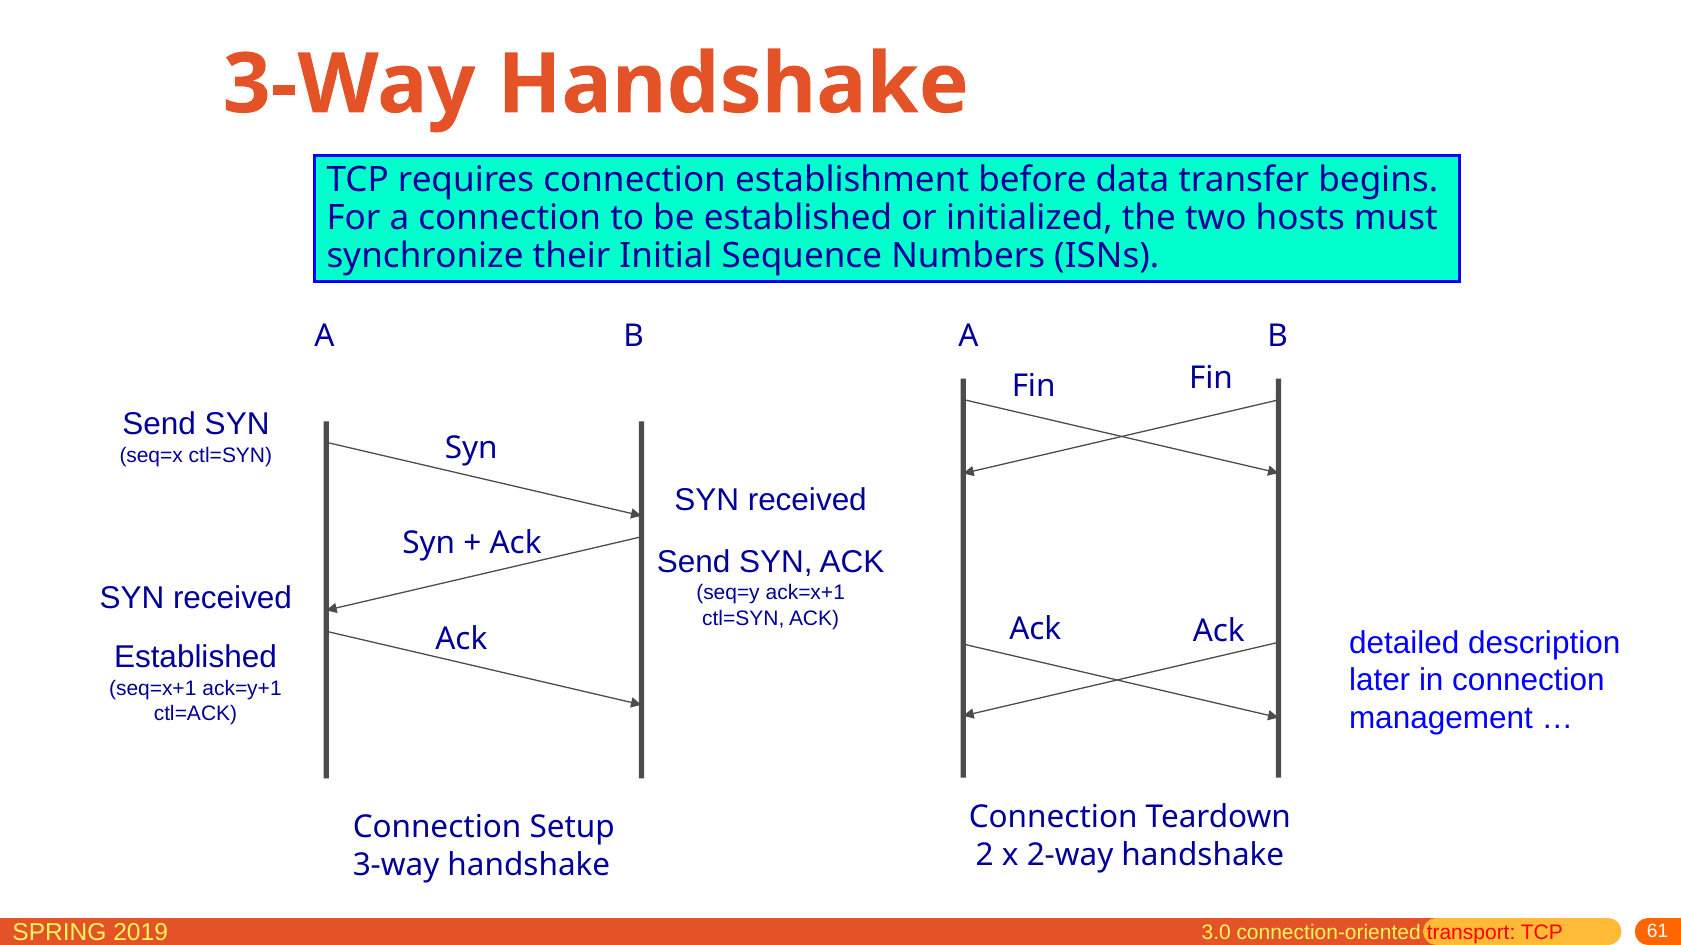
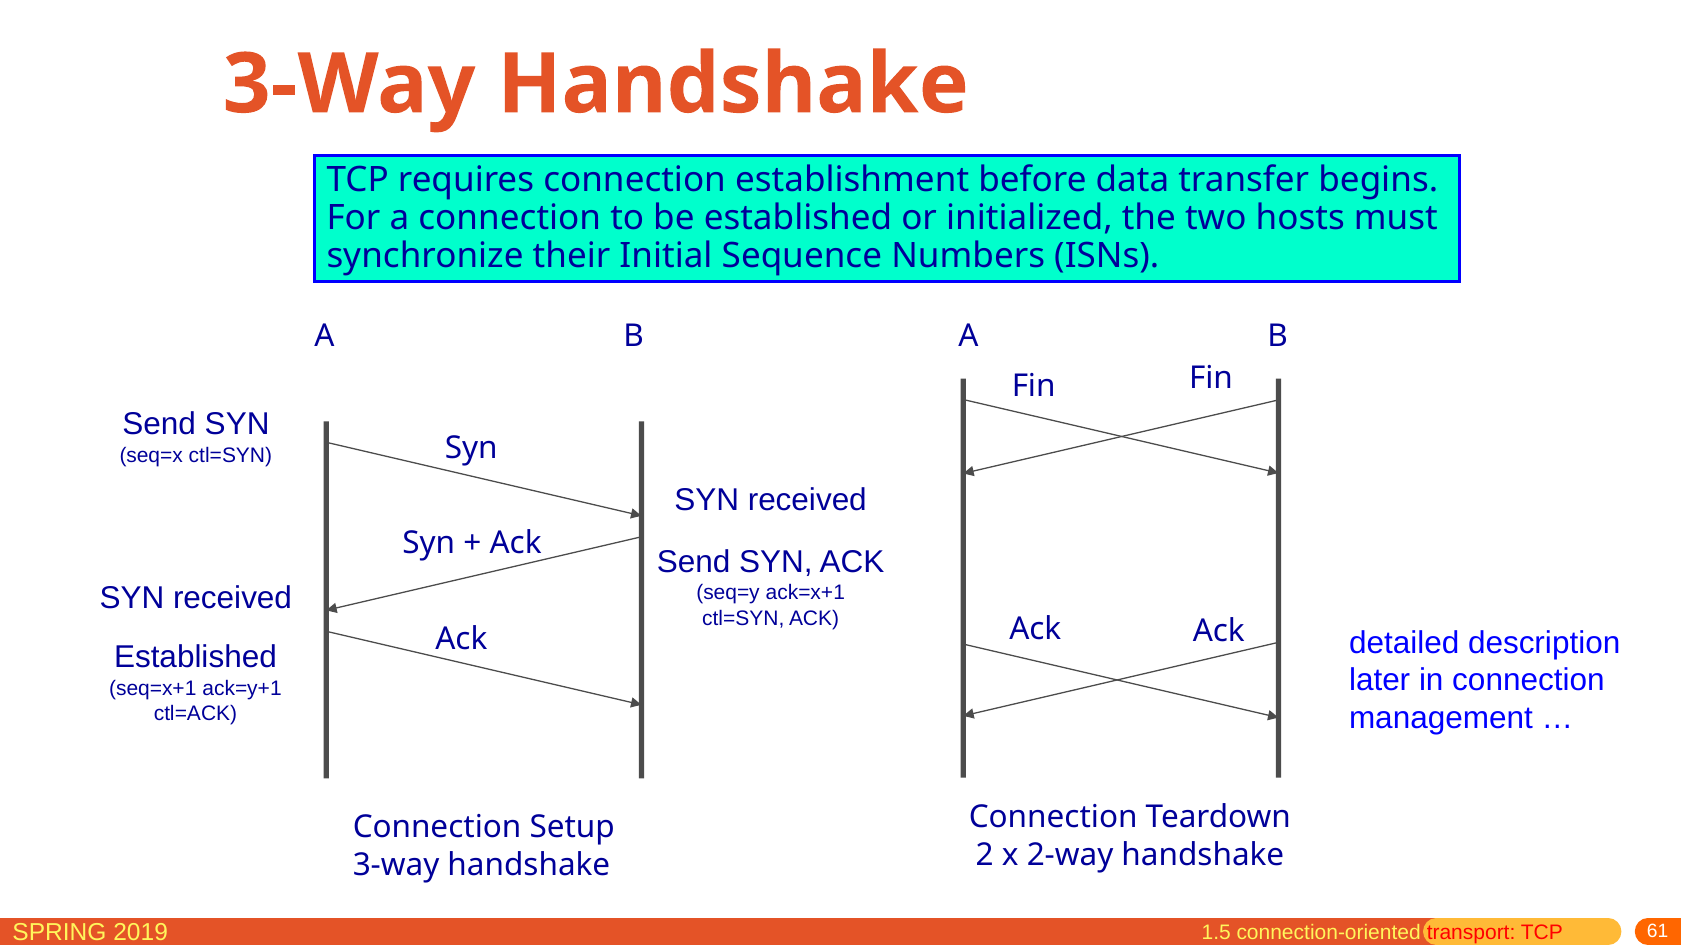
3.0: 3.0 -> 1.5 (1216, 934)
